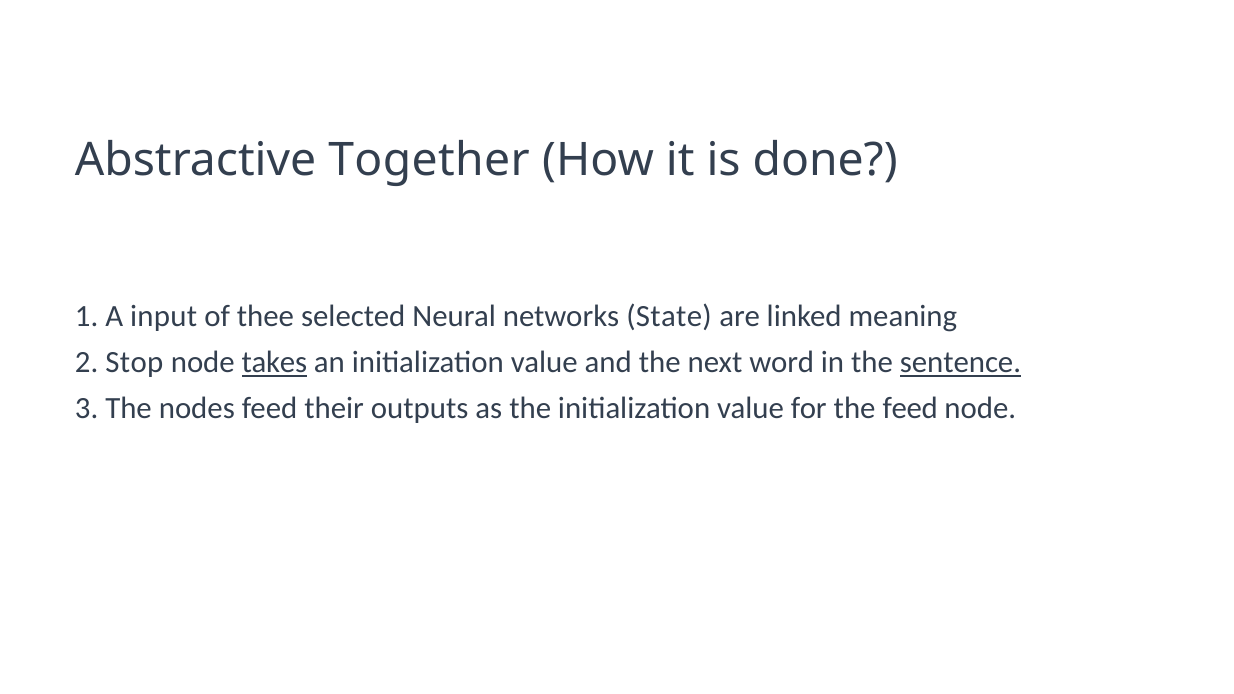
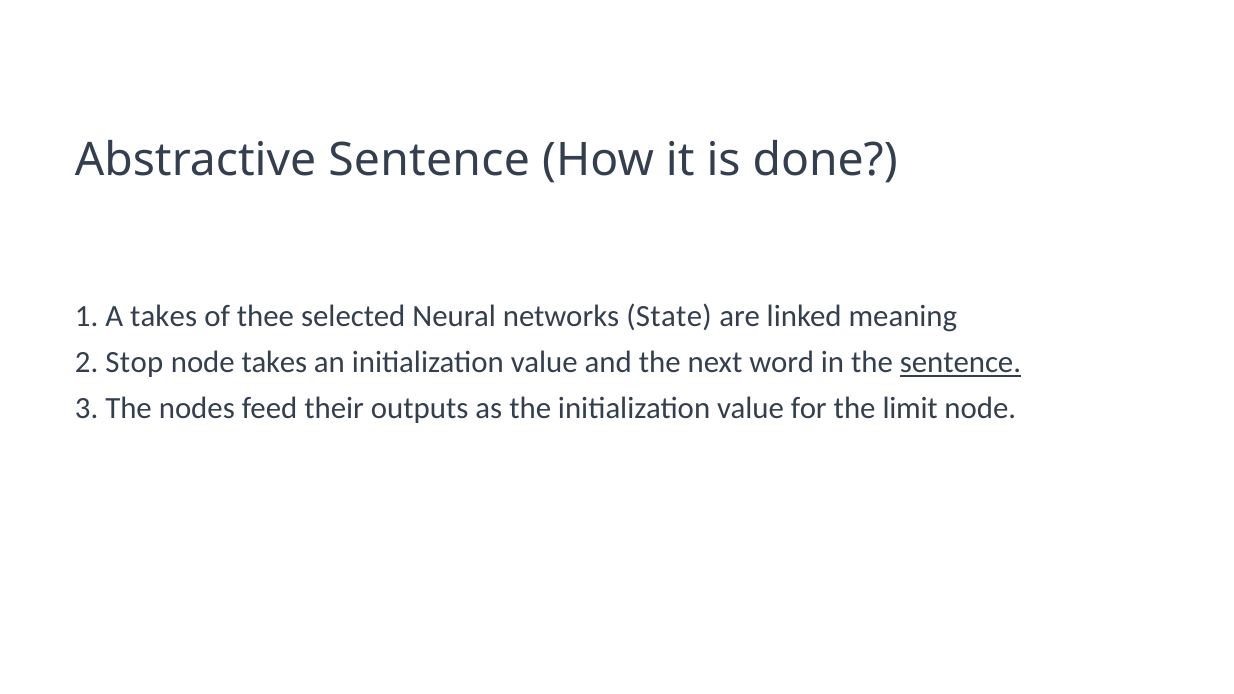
Abstractive Together: Together -> Sentence (429, 160)
A input: input -> takes (164, 316)
takes underline: present -> none (274, 362)
the feed: feed -> limit (910, 409)
